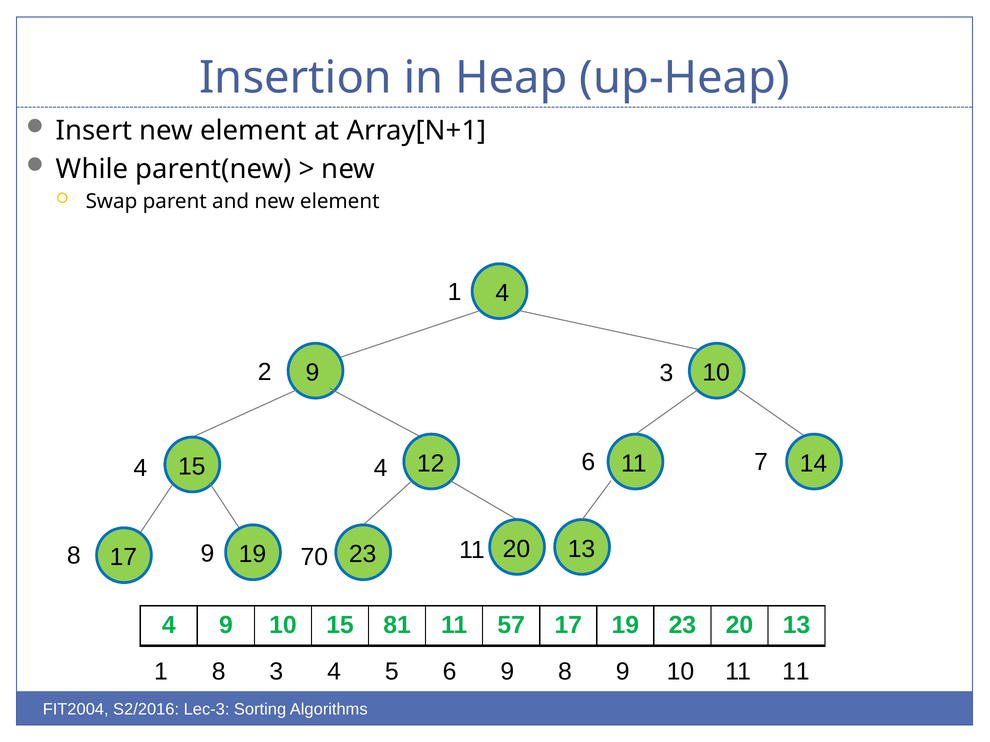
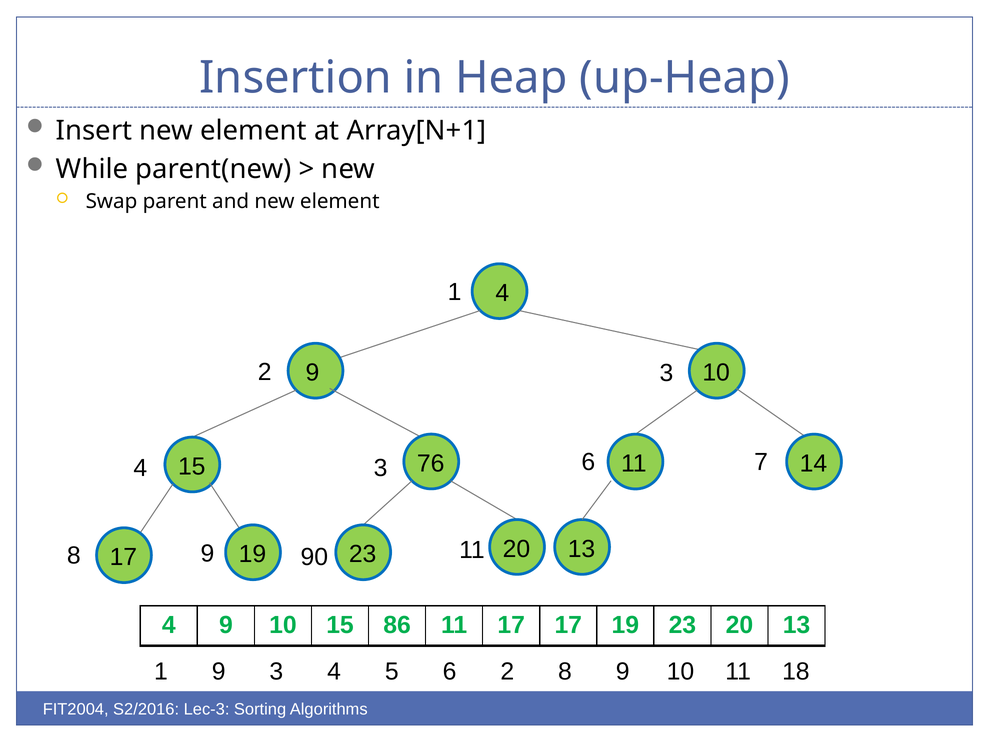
12: 12 -> 76 (431, 464)
4 4: 4 -> 3 (381, 468)
70: 70 -> 90 (314, 558)
81: 81 -> 86 (397, 625)
11 57: 57 -> 17 (511, 625)
1 8: 8 -> 9 (219, 672)
6 9: 9 -> 2 (507, 672)
11 11: 11 -> 18 (796, 672)
